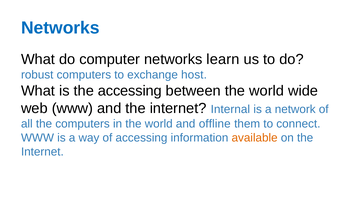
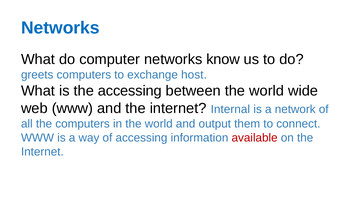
learn: learn -> know (223, 59)
robust: robust -> greets (37, 75)
offline: offline -> output (215, 124)
available colour: orange -> red (255, 138)
